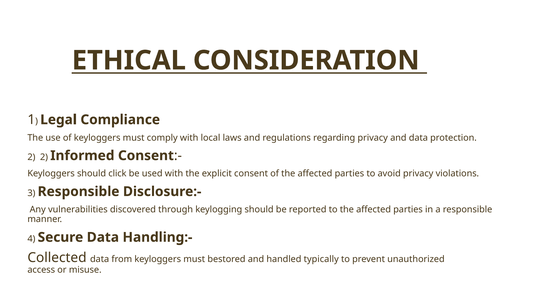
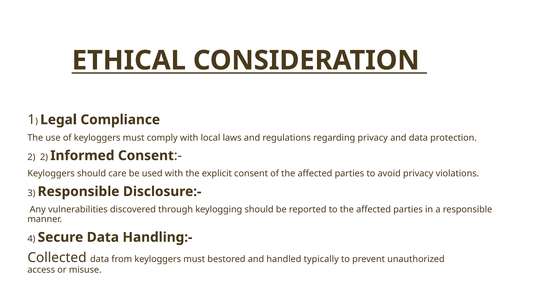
click: click -> care (117, 174)
